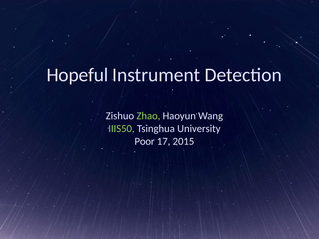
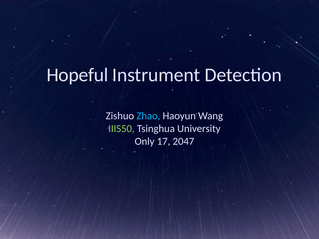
Zhao colour: light green -> light blue (148, 116)
Poor: Poor -> Only (145, 141)
2015: 2015 -> 2047 (183, 141)
